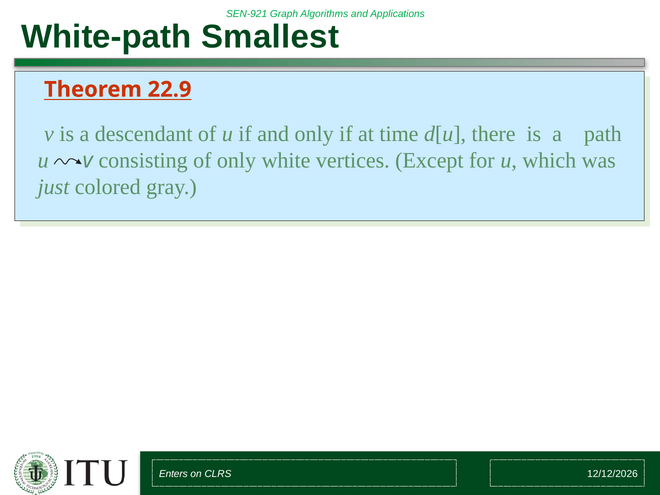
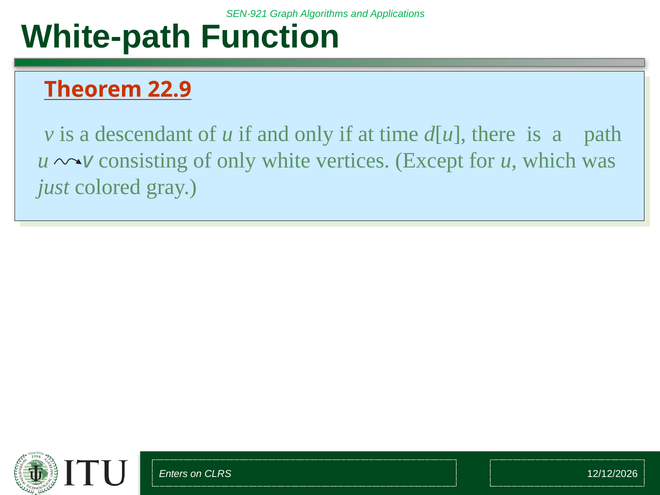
Smallest: Smallest -> Function (270, 37)
